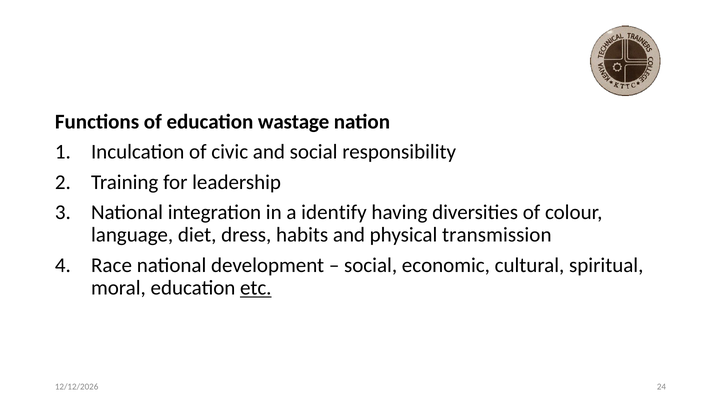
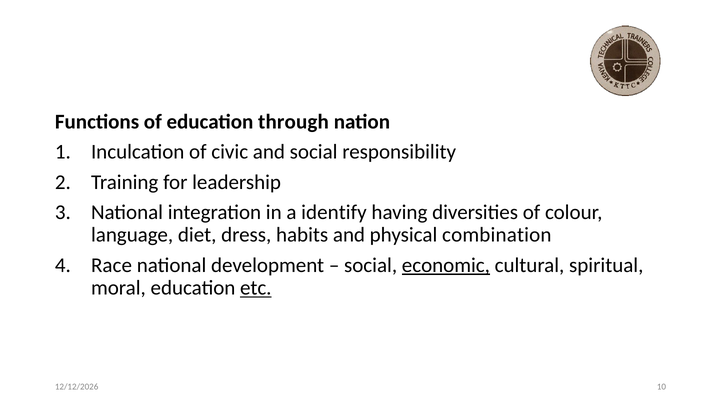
wastage: wastage -> through (293, 122)
transmission: transmission -> combination (497, 235)
economic underline: none -> present (446, 266)
24: 24 -> 10 (661, 387)
